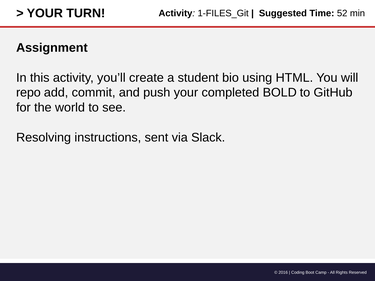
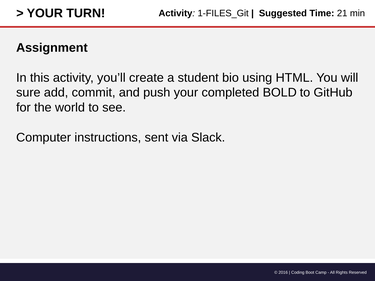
52: 52 -> 21 (342, 13)
repo: repo -> sure (28, 93)
Resolving: Resolving -> Computer (44, 138)
